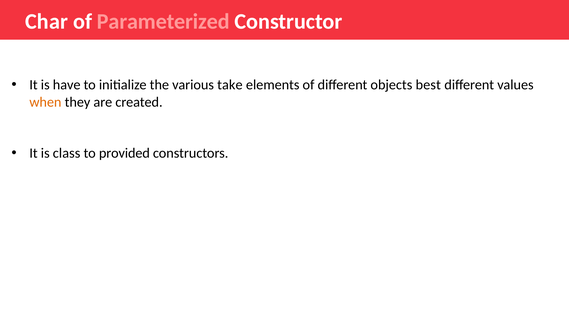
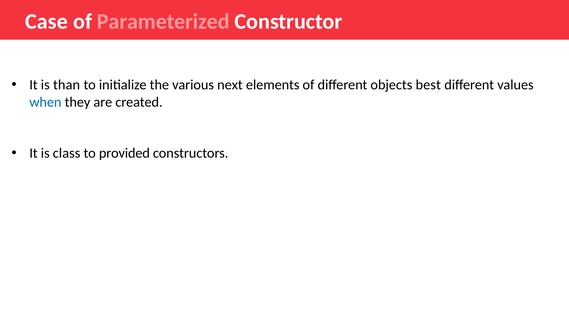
Char: Char -> Case (47, 21)
have: have -> than (67, 85)
take: take -> next (230, 85)
when colour: orange -> blue (45, 102)
